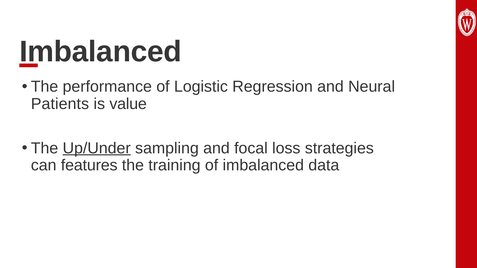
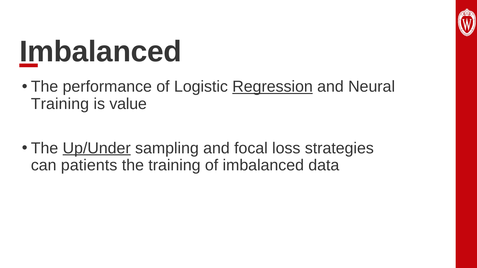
Regression underline: none -> present (273, 87)
Patients: Patients -> Training (60, 104)
features: features -> patients (89, 165)
